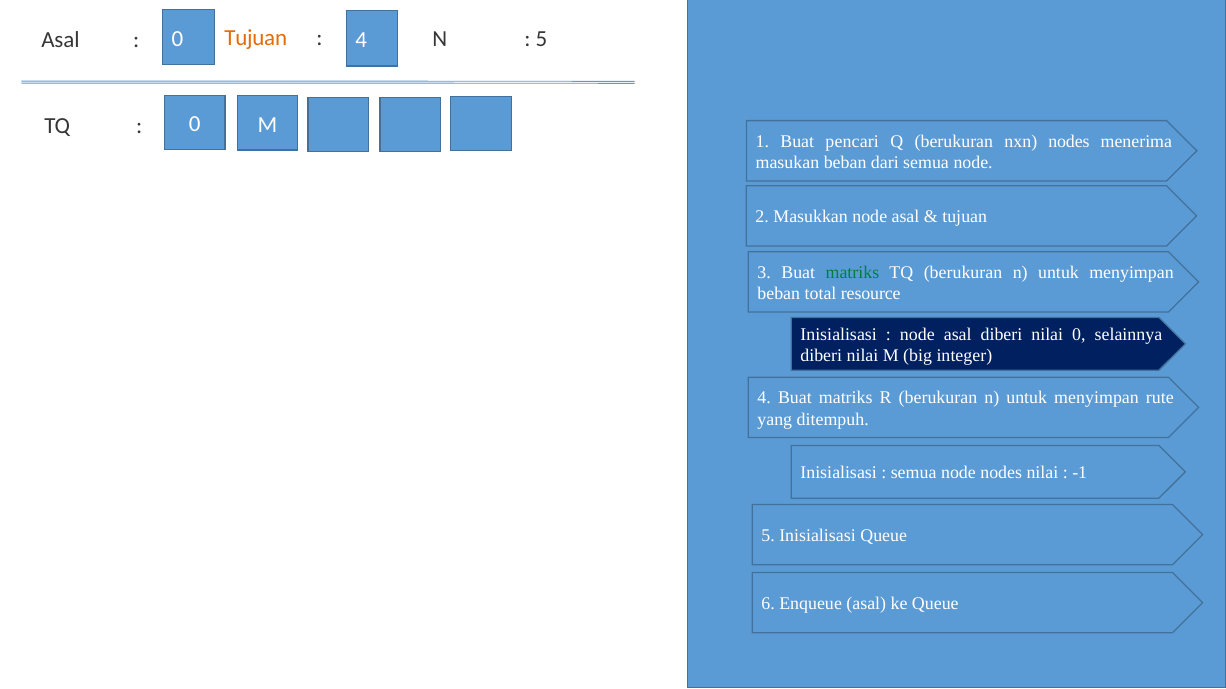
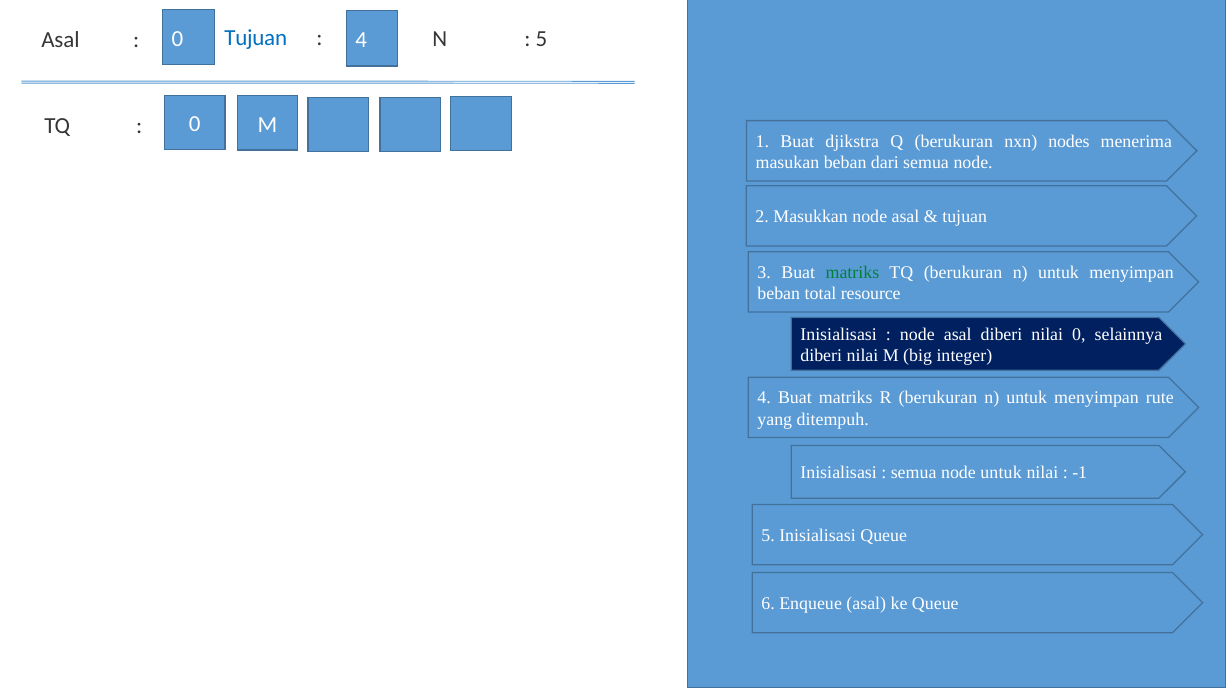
Tujuan colour: orange -> blue (256, 38)
pencari: pencari -> djikstra (852, 141)
node nodes: nodes -> untuk (1001, 474)
